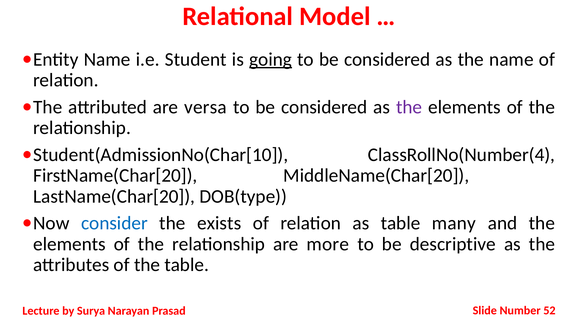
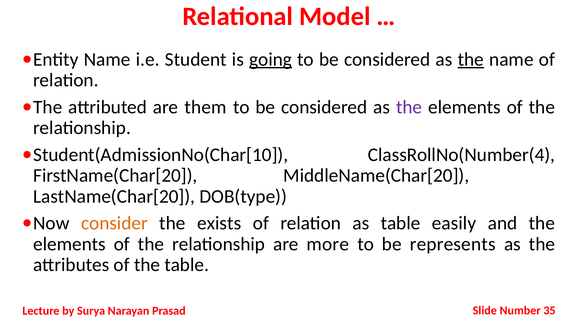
the underline: none -> present (471, 59)
versa: versa -> them (206, 107)
consider colour: blue -> orange (114, 223)
many: many -> easily (454, 223)
descriptive: descriptive -> represents (453, 244)
52: 52 -> 35 (549, 311)
